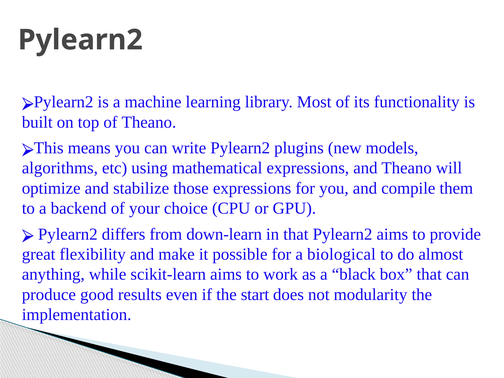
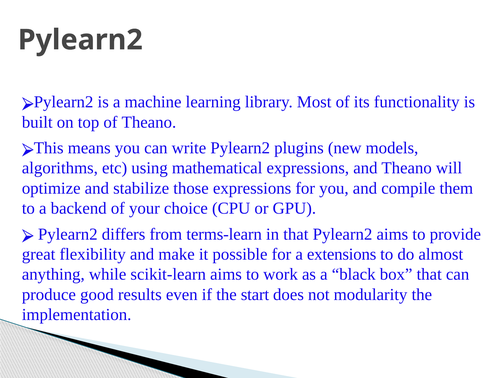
down-learn: down-learn -> terms-learn (224, 234)
biological: biological -> extensions (342, 254)
